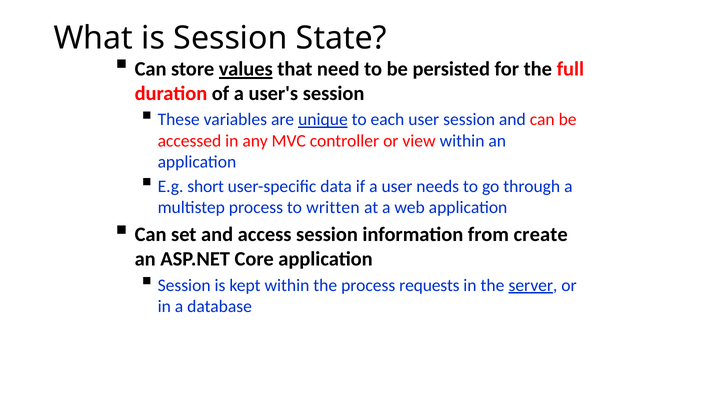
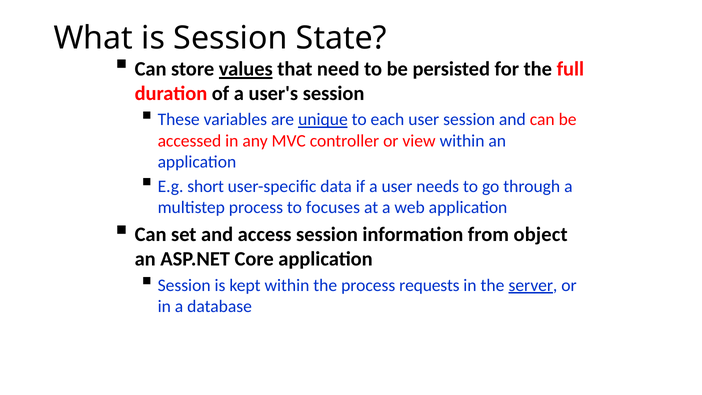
written: written -> focuses (333, 207)
create: create -> object (541, 235)
